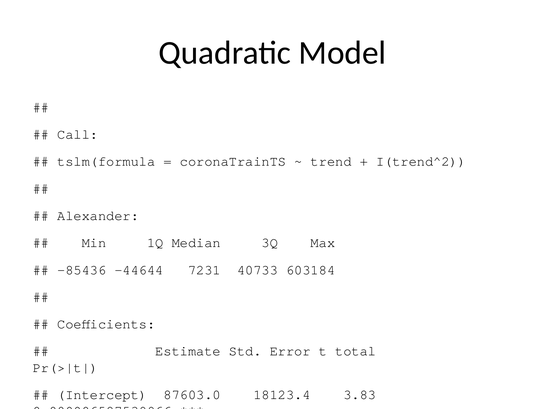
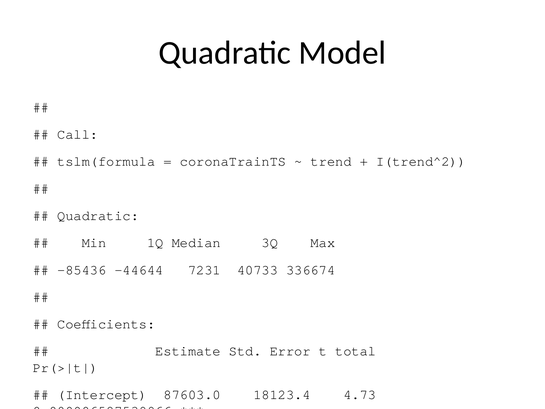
Alexander: Alexander -> Quadratic (98, 216)
603184: 603184 -> 336674 (311, 270)
3.83: 3.83 -> 4.73 (360, 394)
